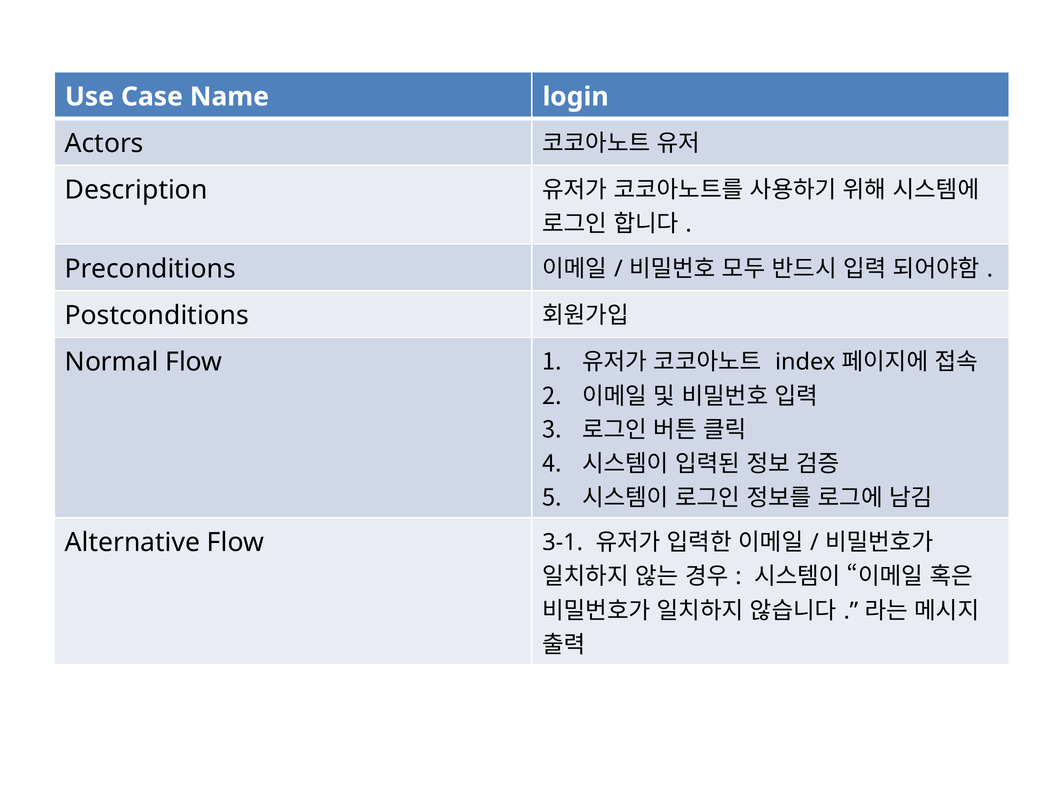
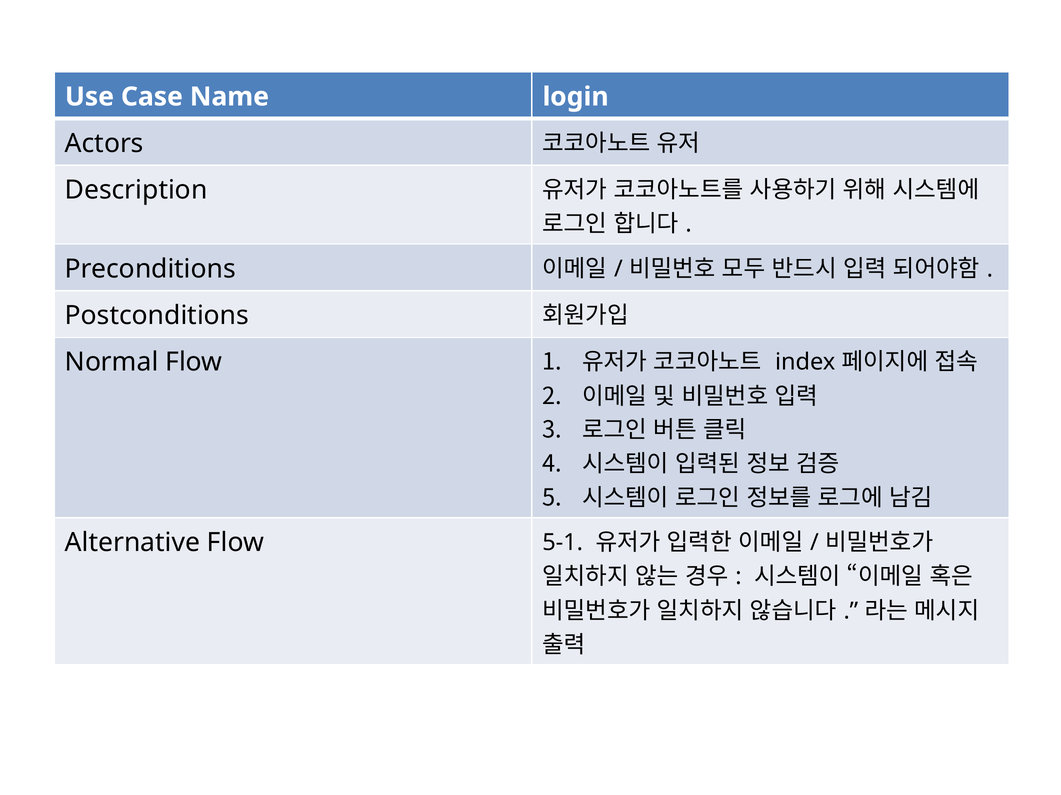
3-1: 3-1 -> 5-1 (563, 543)
